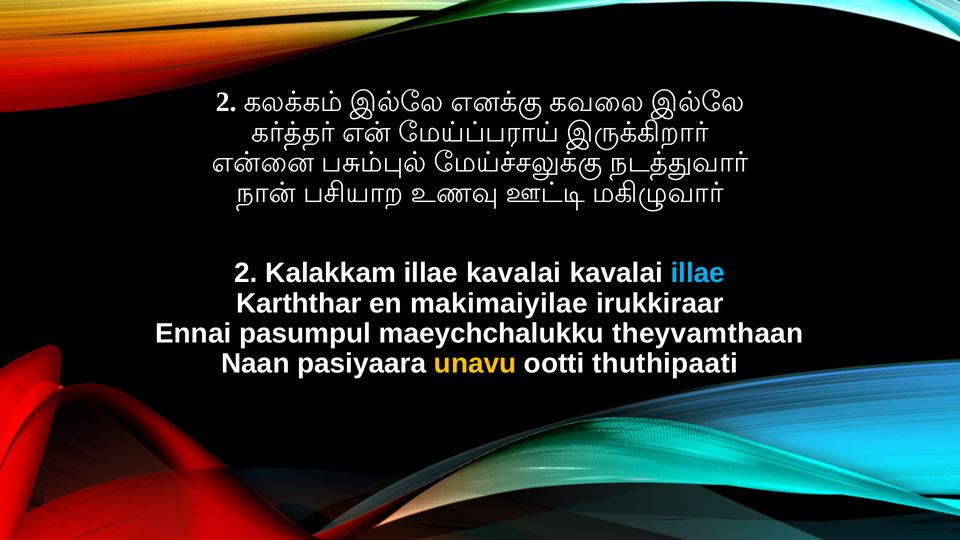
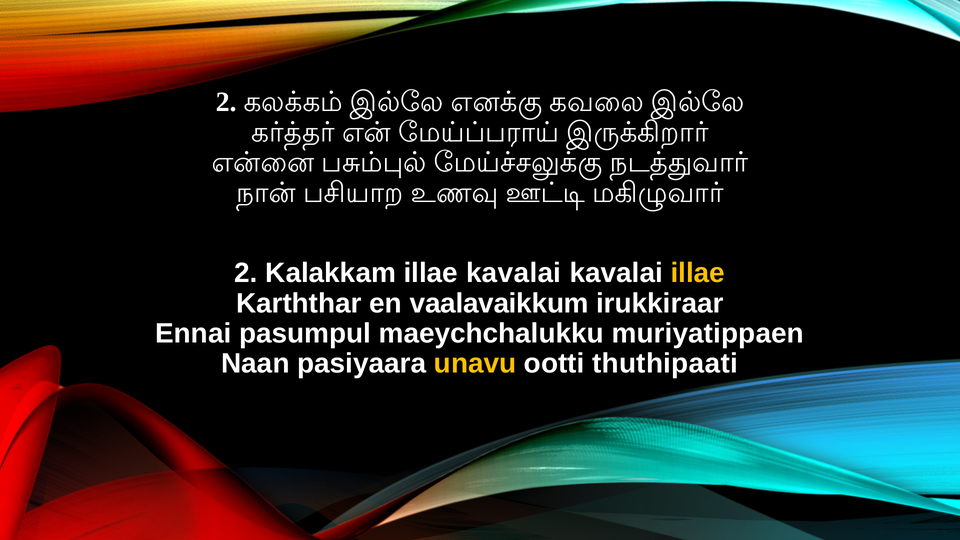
illae colour: light blue -> yellow (698, 273)
makimaiyilae: makimaiyilae -> vaalavaikkum (499, 303)
theyvamthaan: theyvamthaan -> muriyatippaen (708, 334)
